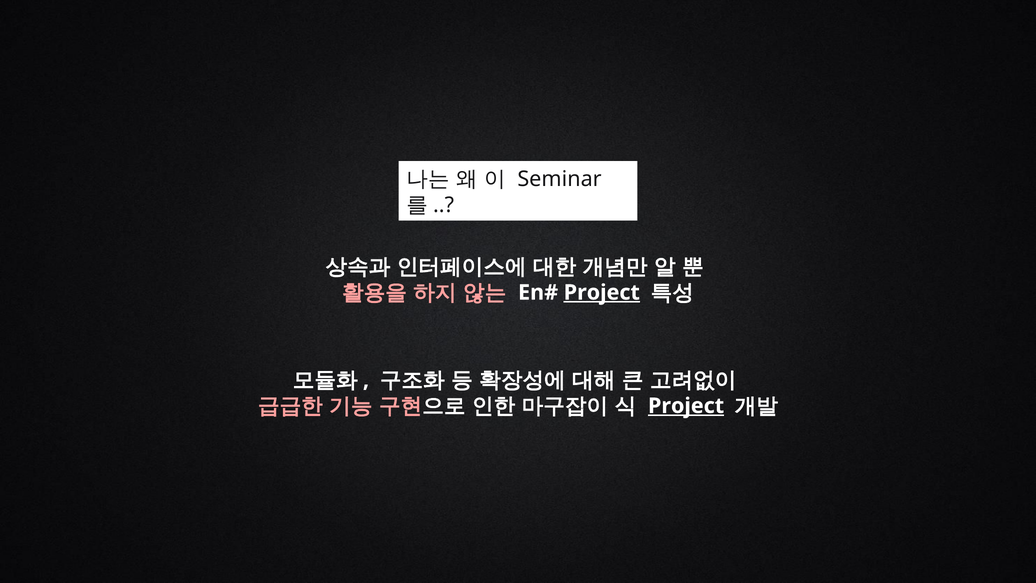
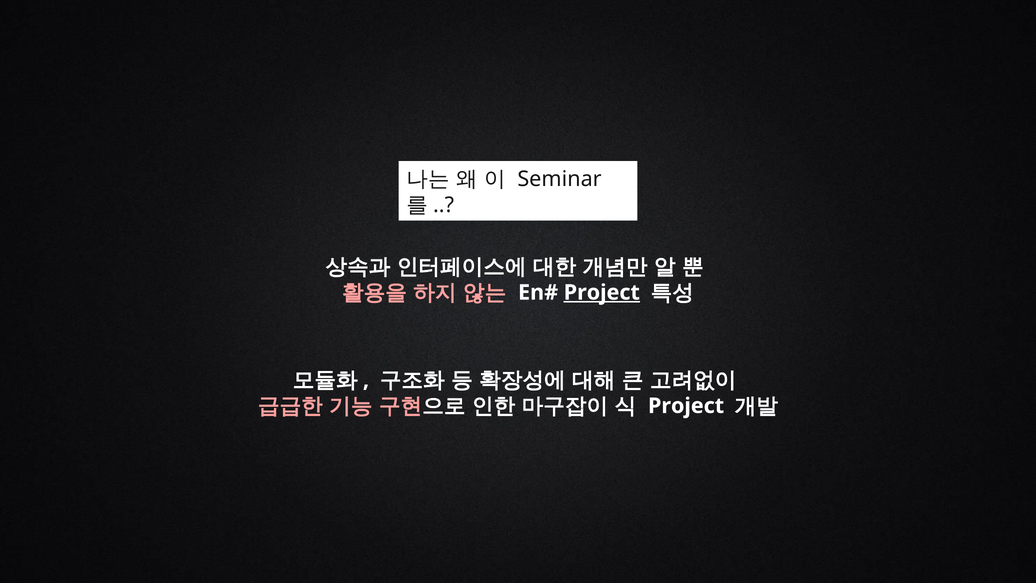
Project underline: present -> none (686, 406)
